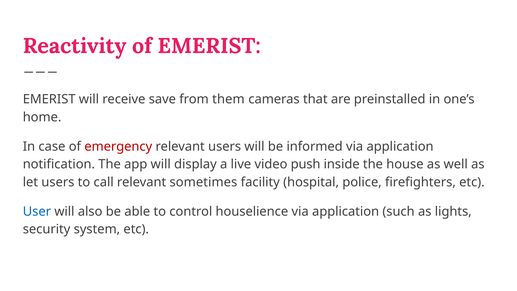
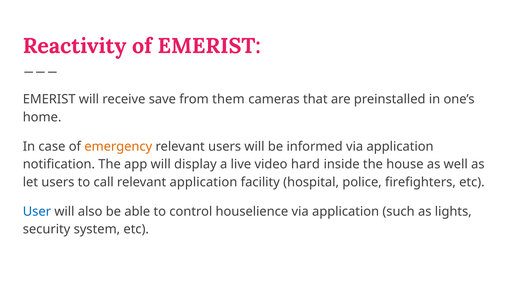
emergency colour: red -> orange (118, 146)
push: push -> hard (305, 164)
relevant sometimes: sometimes -> application (203, 182)
